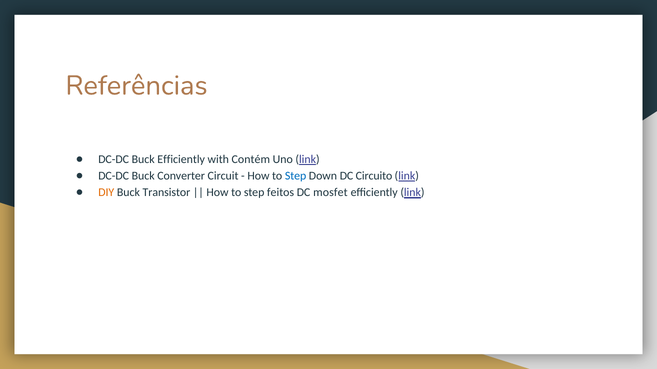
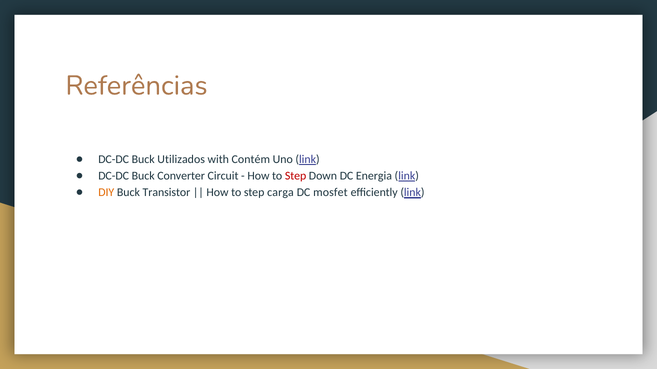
Buck Efficiently: Efficiently -> Utilizados (181, 160)
Step colour: blue -> red (296, 176)
Circuito: Circuito -> Energia (374, 176)
feitos: feitos -> carga (281, 193)
